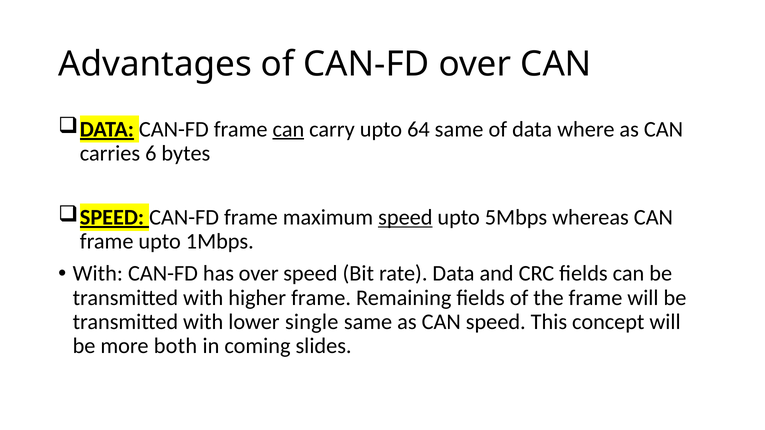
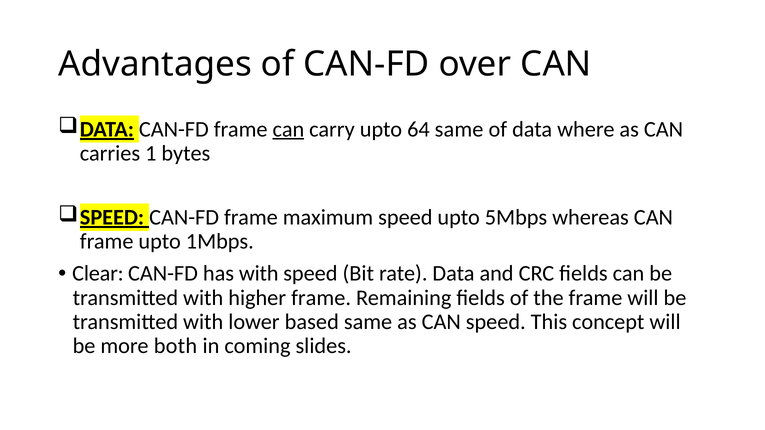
6: 6 -> 1 (151, 153)
speed underline: present -> none (405, 218)
With: With -> Clear (98, 274)
has over: over -> with (259, 274)
single: single -> based (312, 322)
